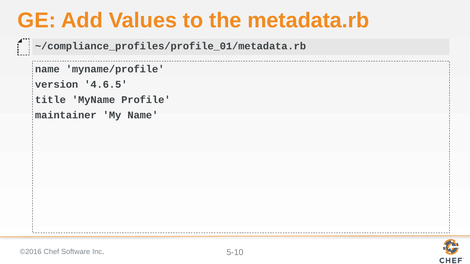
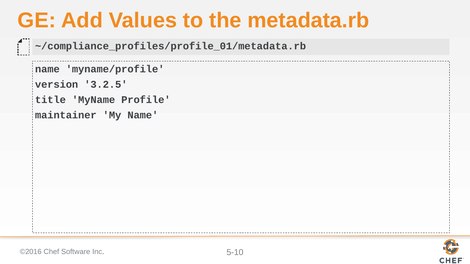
4.6.5: 4.6.5 -> 3.2.5 (106, 85)
